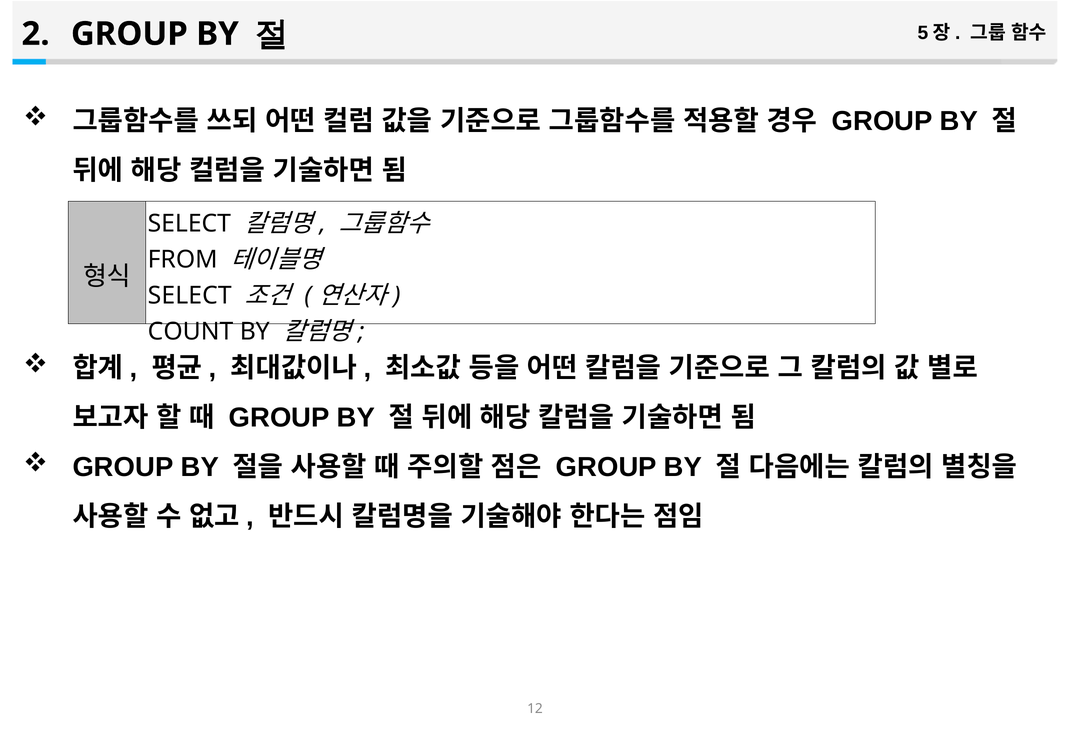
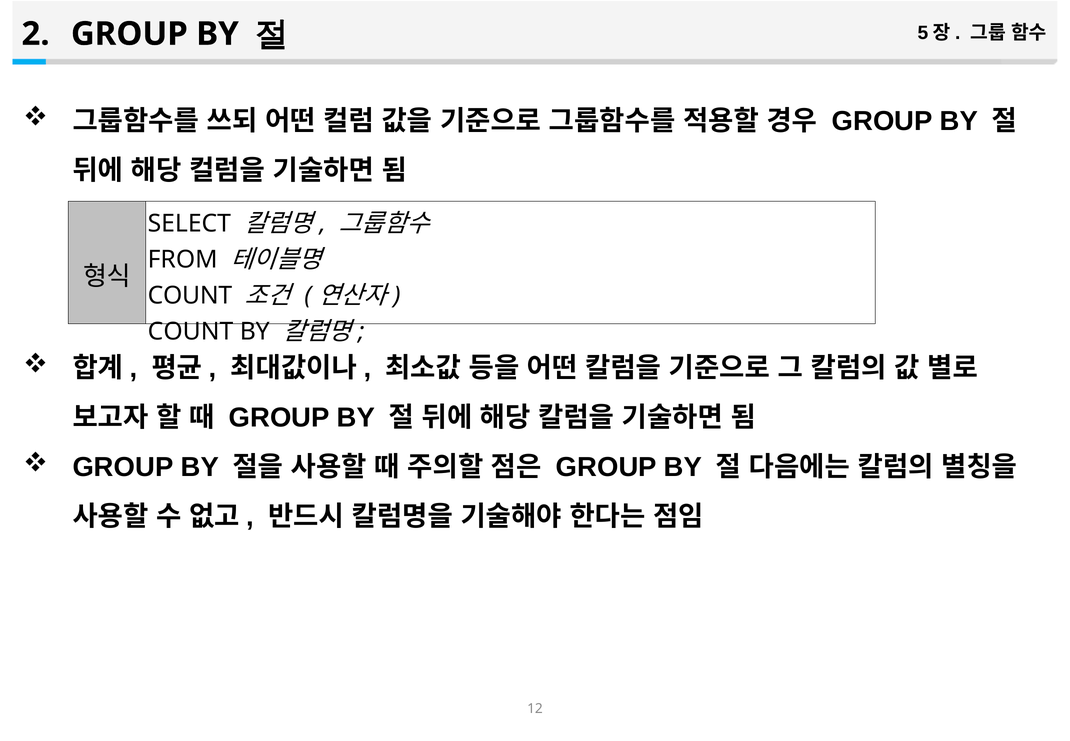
SELECT: SELECT -> COUNT (190, 296)
